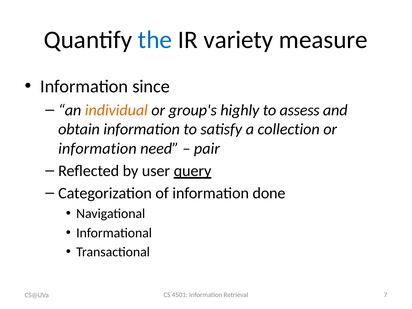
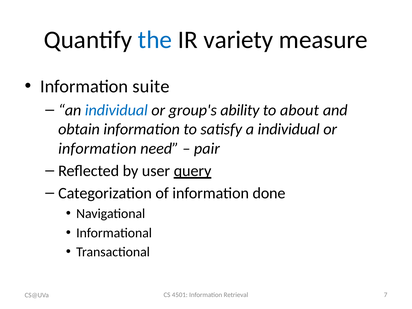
since: since -> suite (151, 86)
individual colour: orange -> blue (116, 110)
highly: highly -> ability (240, 110)
assess: assess -> about (299, 110)
a collection: collection -> individual (289, 129)
